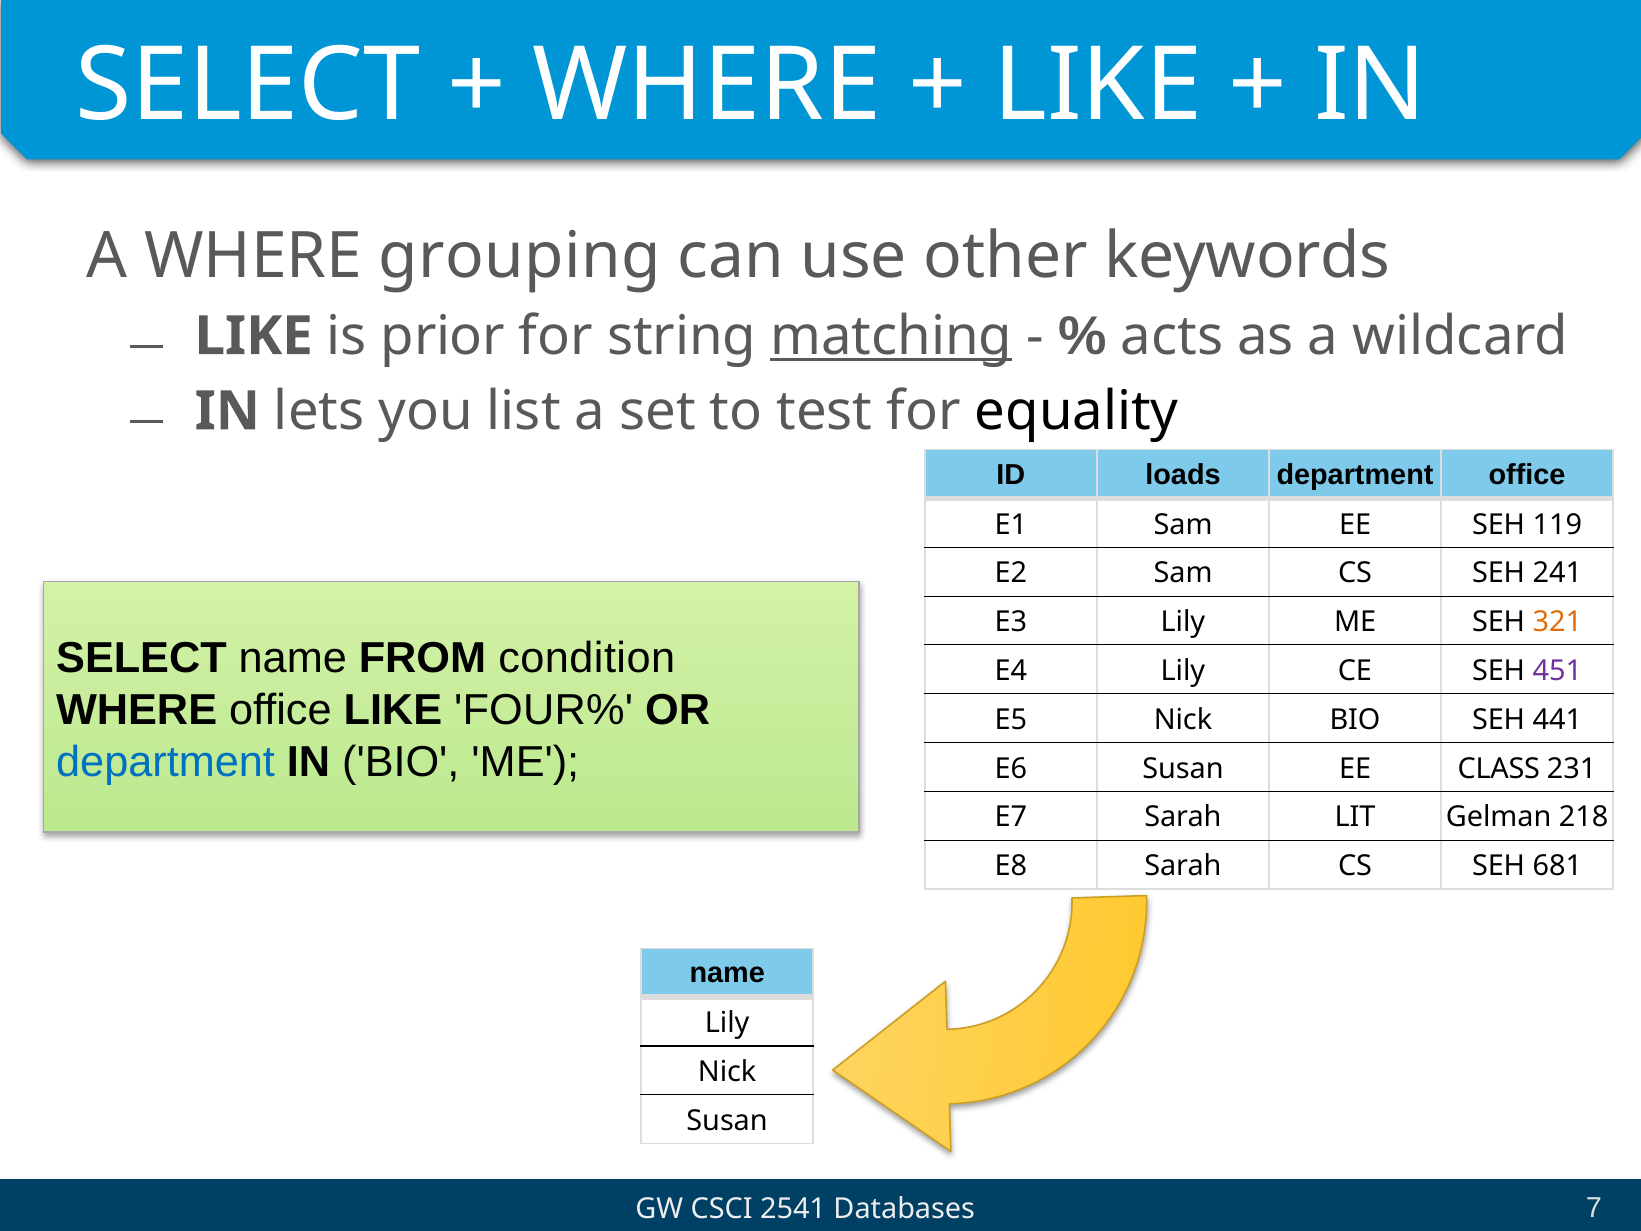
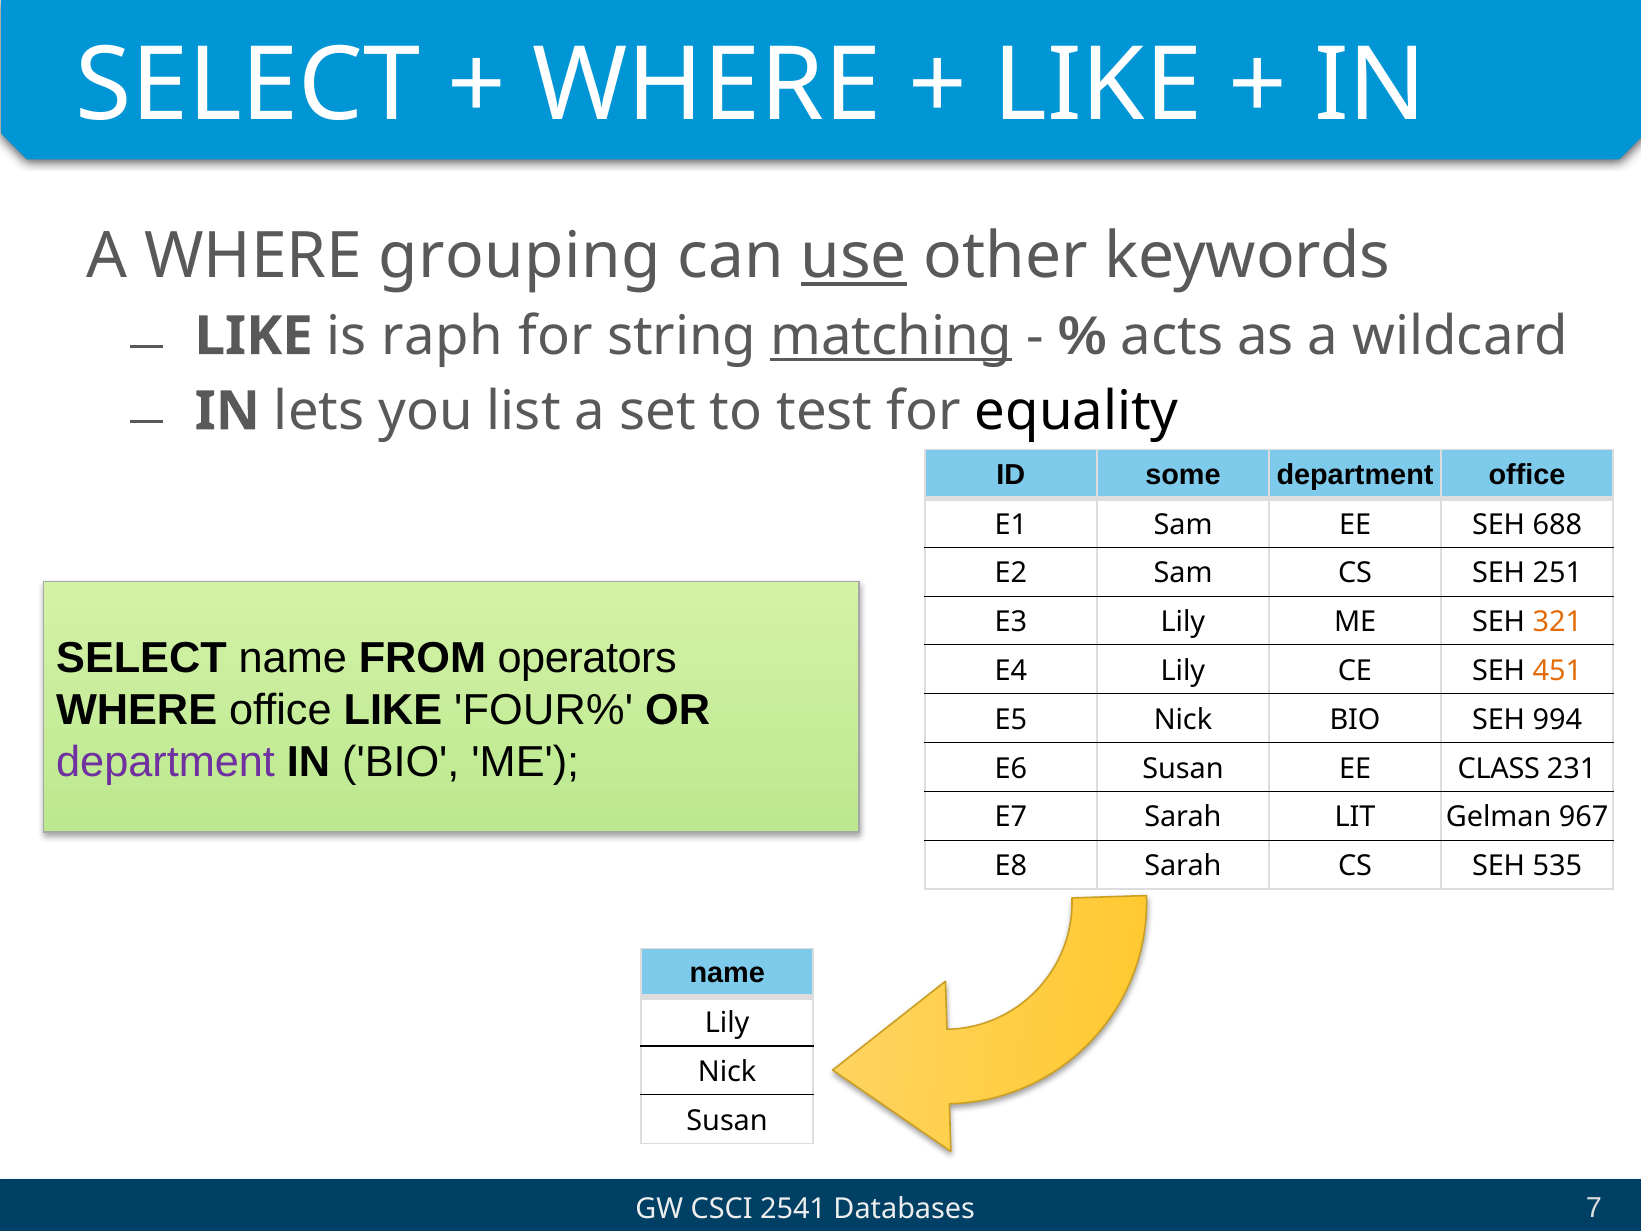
use underline: none -> present (854, 256)
prior: prior -> raph (443, 336)
loads: loads -> some (1183, 475)
119: 119 -> 688 (1557, 524)
241: 241 -> 251 (1557, 573)
condition: condition -> operators (587, 658)
451 colour: purple -> orange (1557, 671)
441: 441 -> 994 (1557, 720)
department colour: blue -> purple (166, 762)
218: 218 -> 967 (1584, 817)
681: 681 -> 535 (1557, 866)
